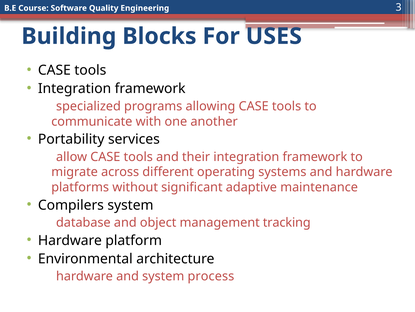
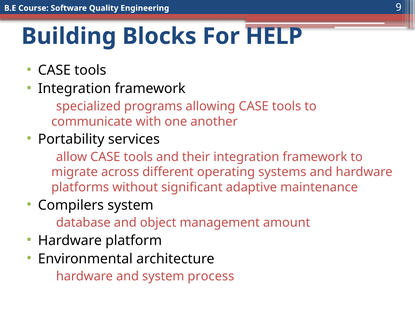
3: 3 -> 9 (399, 7)
USES: USES -> HELP (274, 36)
tracking: tracking -> amount (287, 222)
